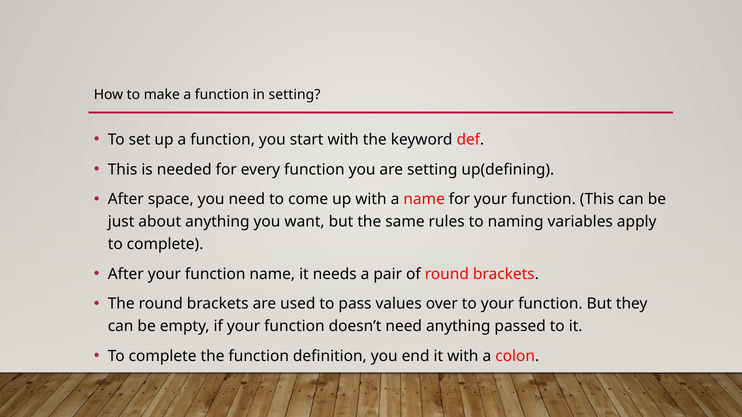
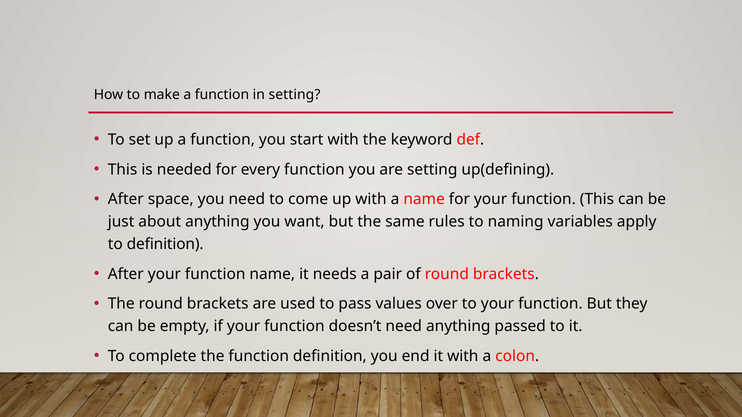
complete: complete -> definition (165, 244)
